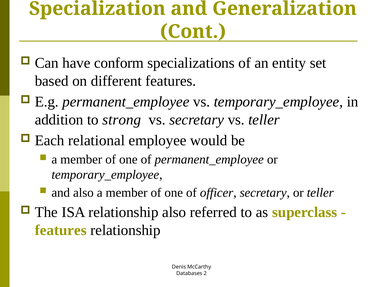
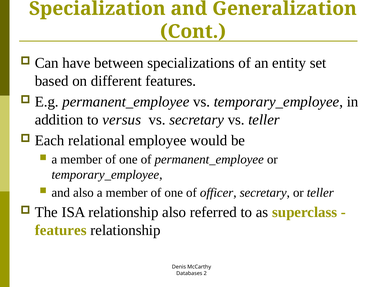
conform: conform -> between (119, 63)
strong: strong -> versus (122, 120)
